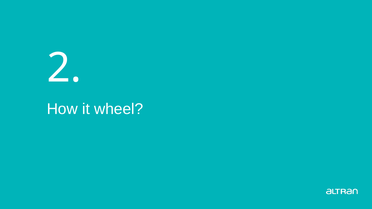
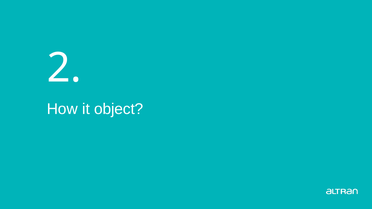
wheel: wheel -> object (119, 109)
